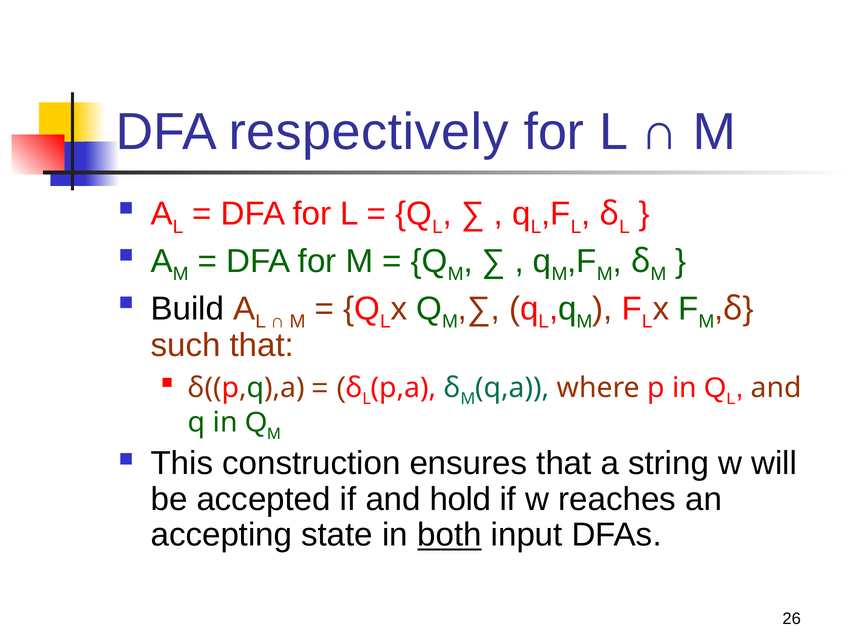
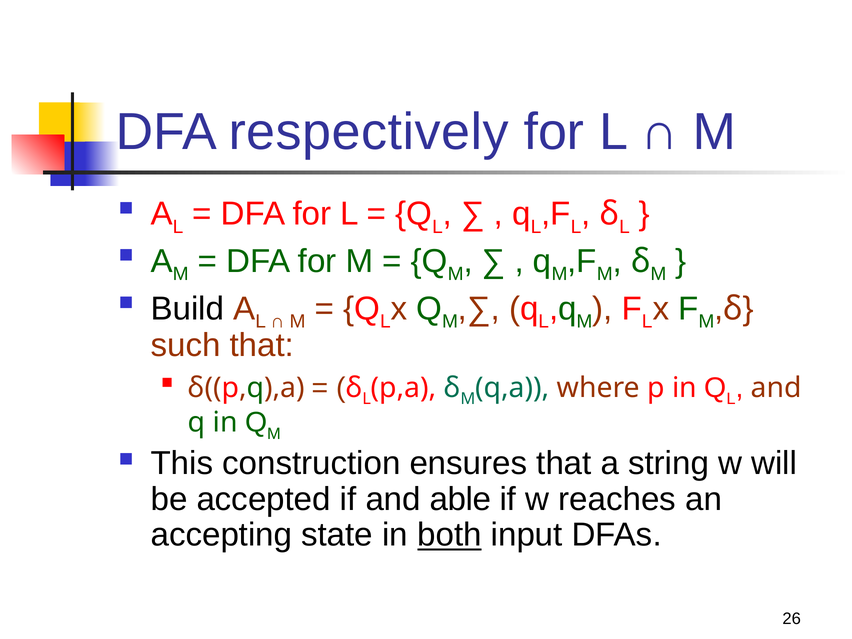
hold: hold -> able (460, 499)
